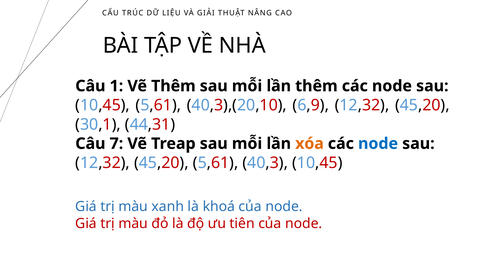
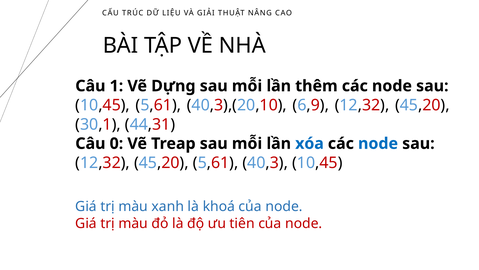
Vẽ Thêm: Thêm -> Dựng (173, 86)
7: 7 -> 0 (116, 143)
xóa colour: orange -> blue (309, 143)
